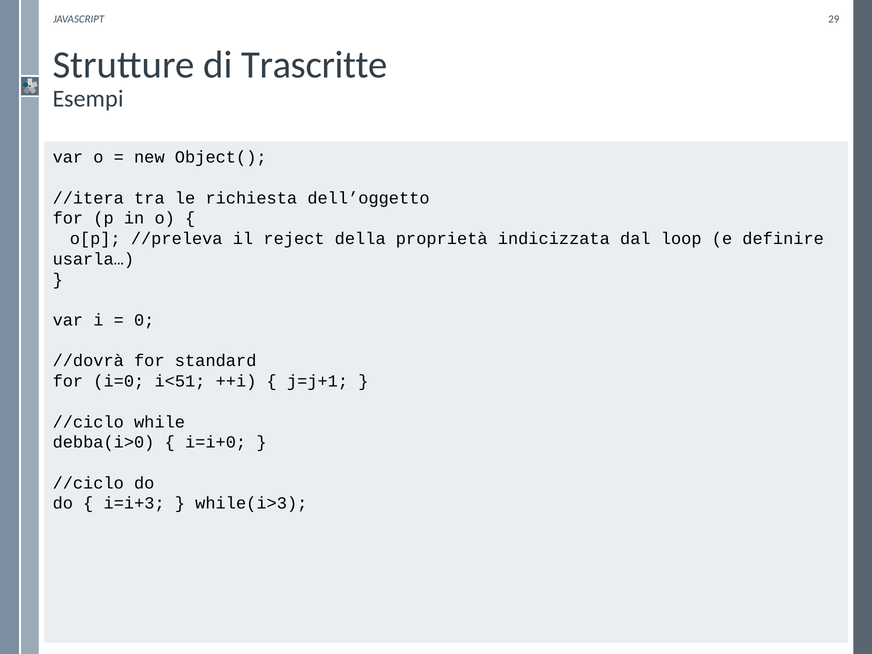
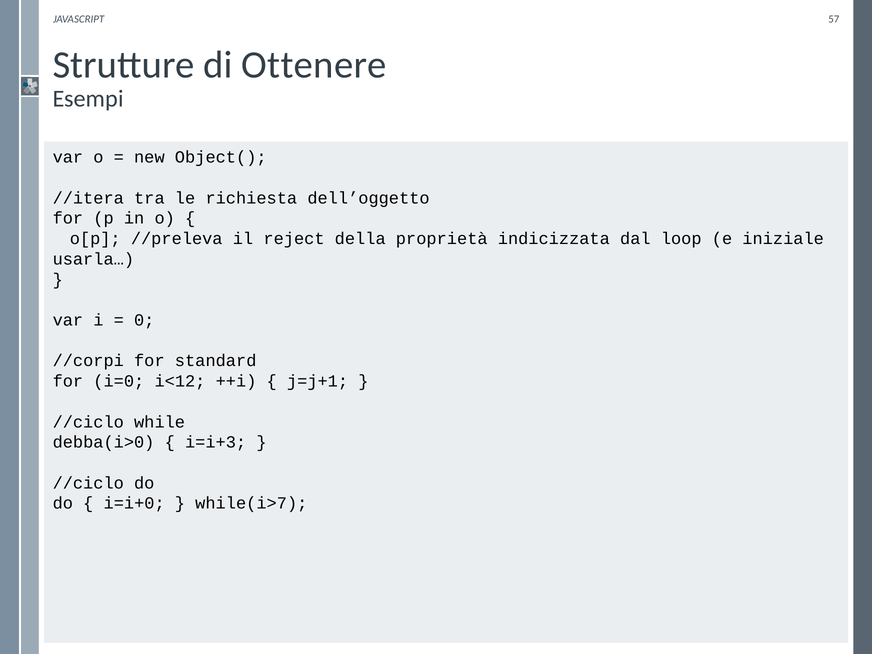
29: 29 -> 57 (834, 19)
Trascritte: Trascritte -> Ottenere (314, 65)
definire: definire -> iniziale (783, 239)
//dovrà: //dovrà -> //corpi (88, 361)
i<51: i<51 -> i<12 (180, 381)
i=i+0: i=i+0 -> i=i+3 (216, 442)
i=i+3: i=i+3 -> i=i+0 (134, 503)
while(i>3: while(i>3 -> while(i>7 (251, 503)
